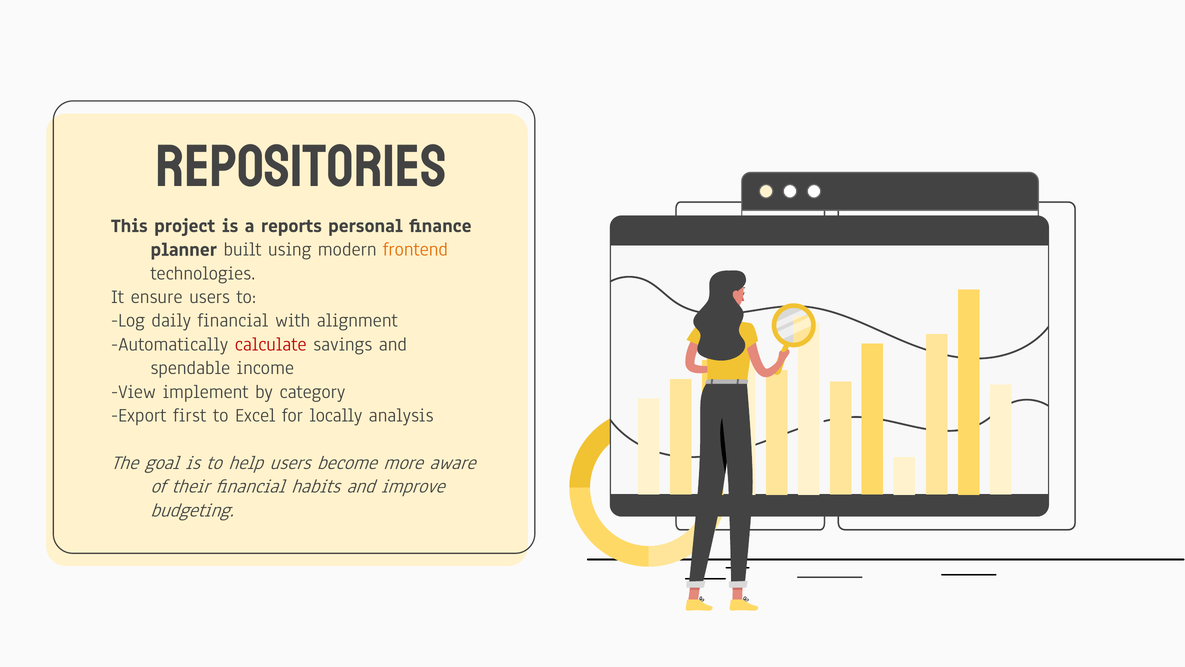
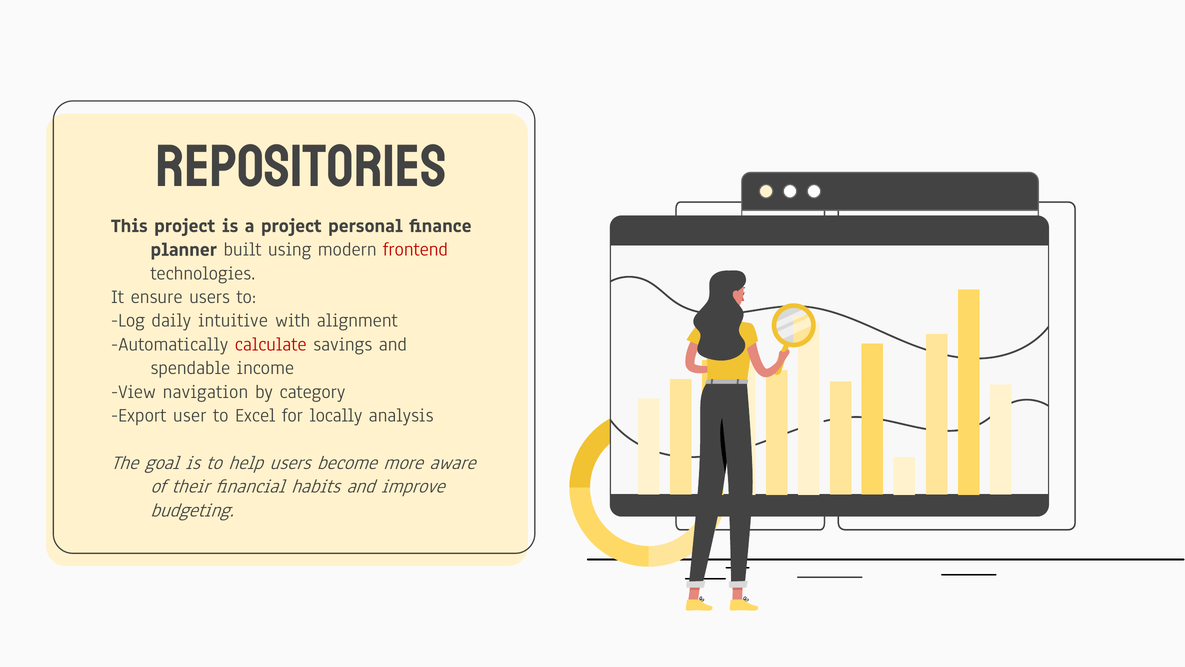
a reports: reports -> project (291, 225)
frontend colour: orange -> red (416, 249)
daily financial: financial -> intuitive (233, 320)
implement: implement -> navigation (205, 391)
first: first -> user (190, 415)
